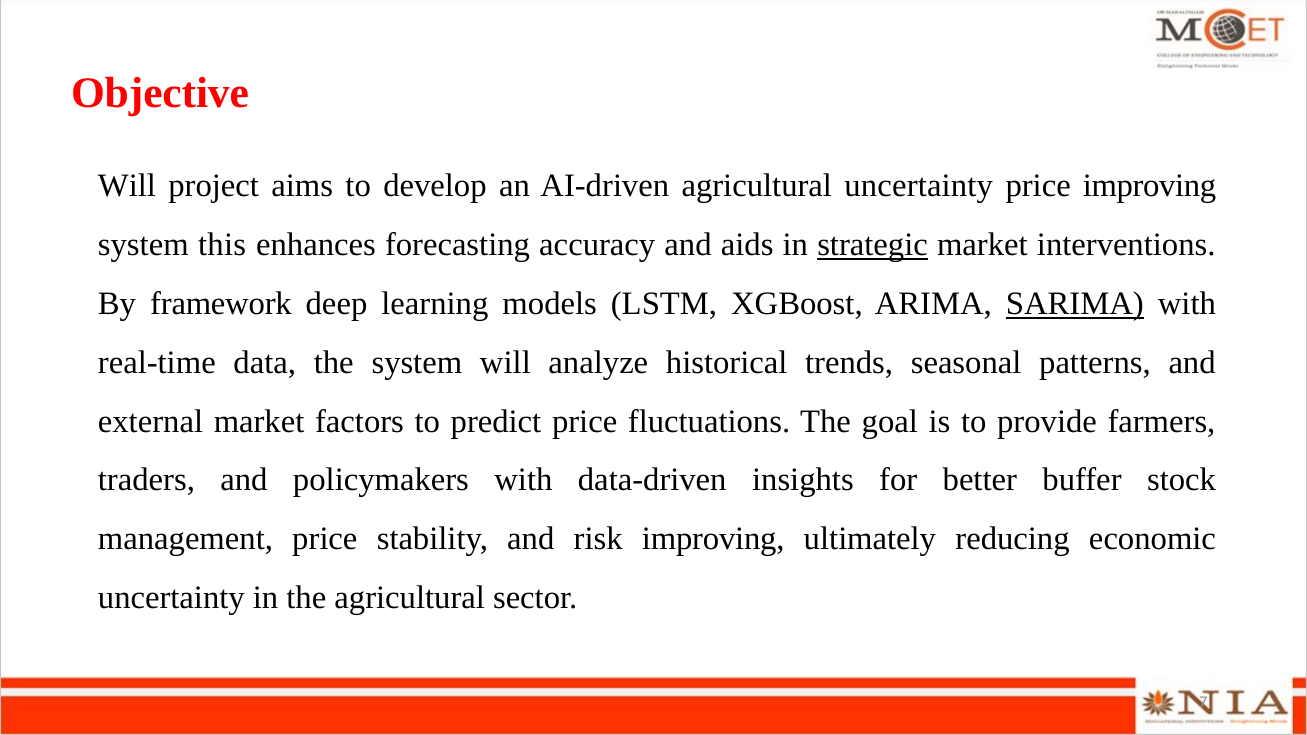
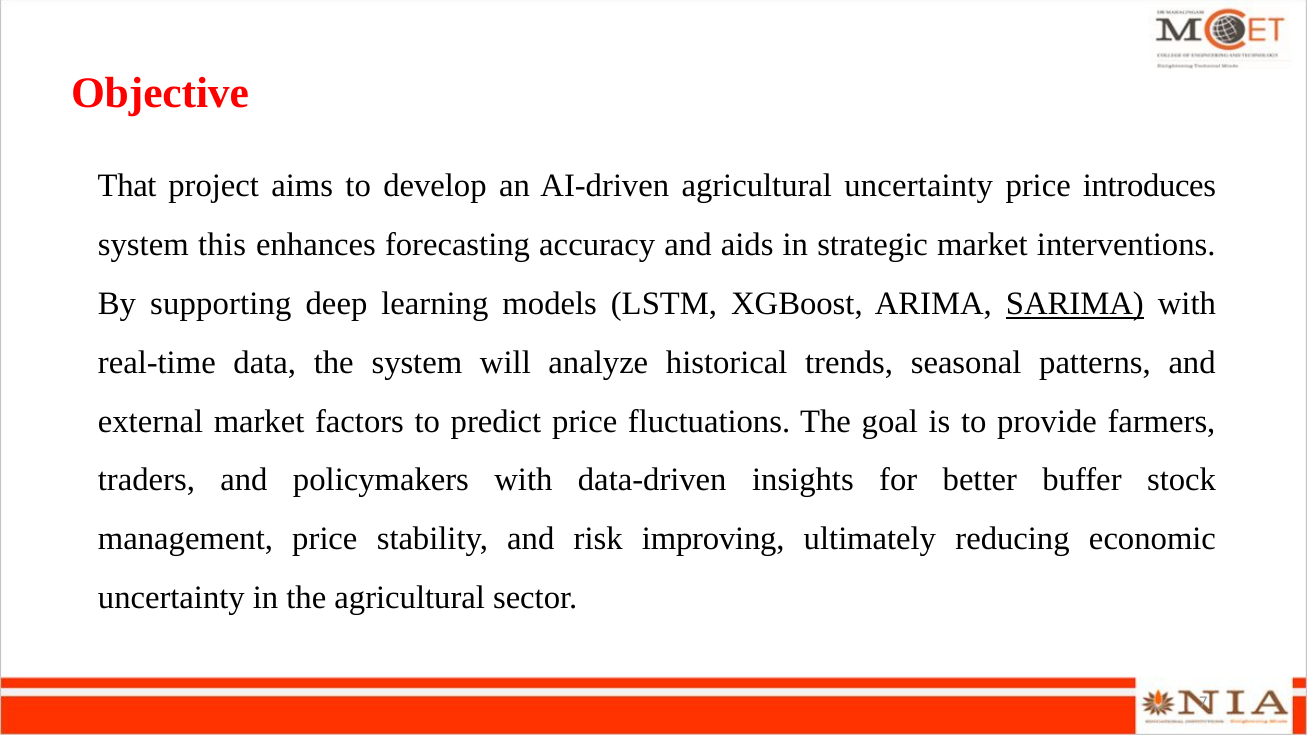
Will: Will -> That (127, 186)
price improving: improving -> introduces (1150, 186)
strategic underline: present -> none (873, 245)
framework: framework -> supporting (221, 304)
